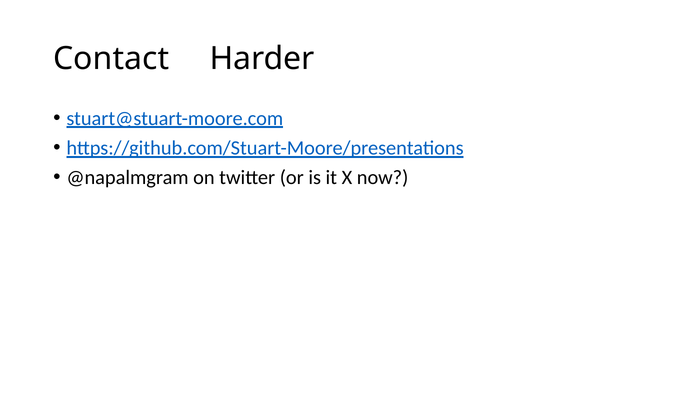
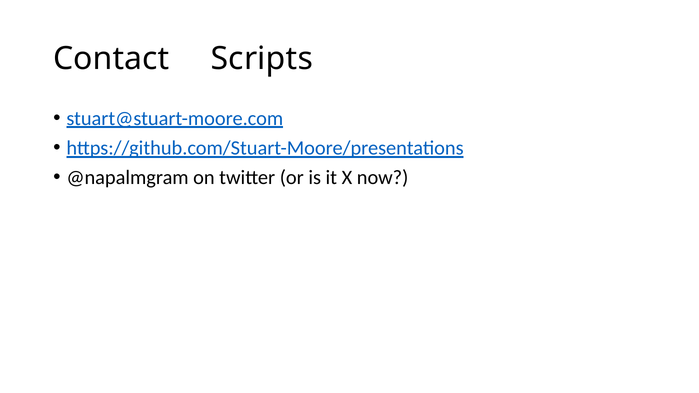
Harder: Harder -> Scripts (262, 59)
